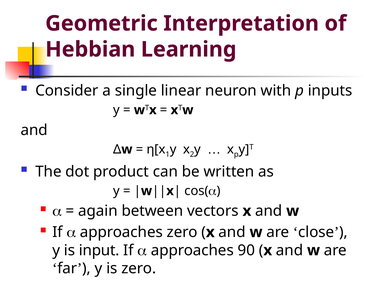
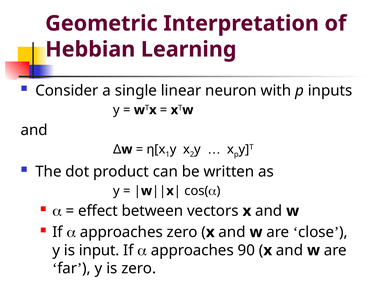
again: again -> effect (98, 211)
